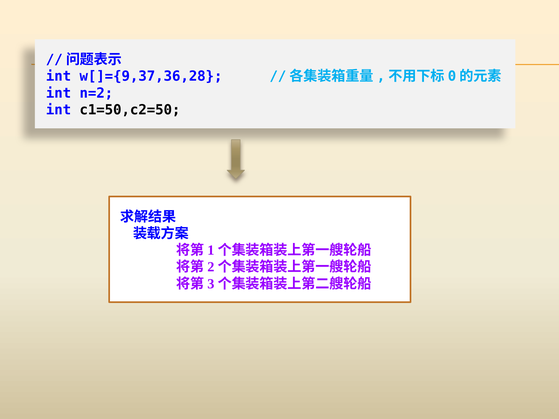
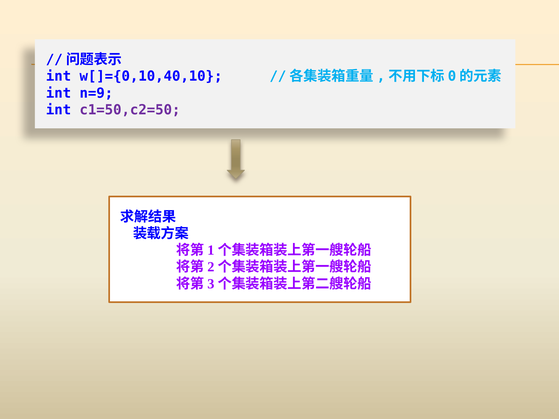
w[]={9,37,36,28: w[]={9,37,36,28 -> w[]={0,10,40,10 (151, 76)
n=2: n=2 -> n=9 (96, 93)
c1=50,c2=50 colour: black -> purple (130, 110)
